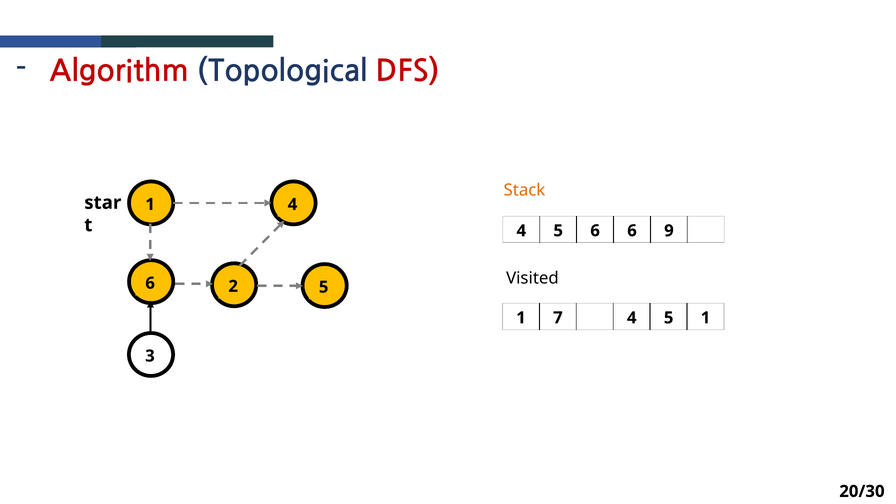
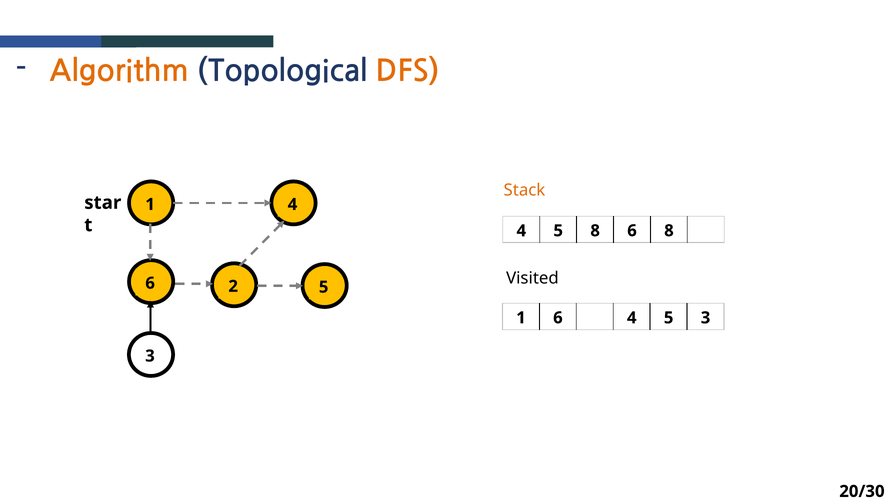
Algorithm colour: red -> orange (119, 71)
DFS colour: red -> orange (408, 71)
5 6: 6 -> 8 (595, 231)
6 9: 9 -> 8 (669, 231)
1 7: 7 -> 6 (558, 318)
1: 1 -> 3 (706, 318)
